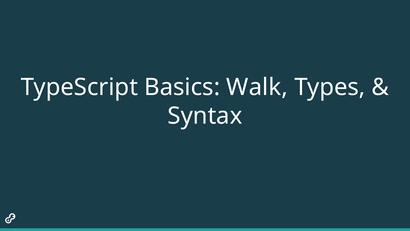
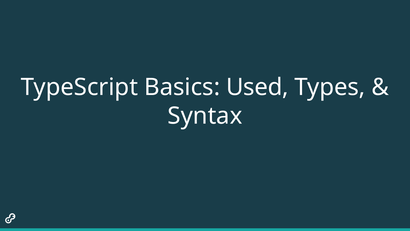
Walk: Walk -> Used (257, 87)
